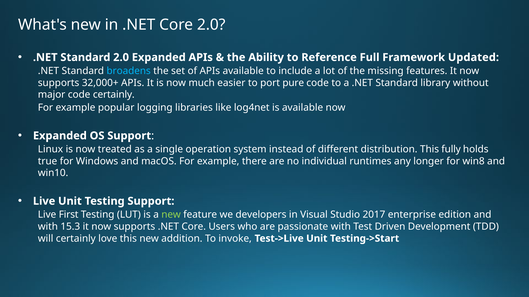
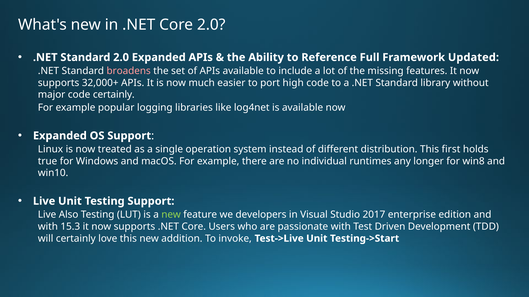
broadens colour: light blue -> pink (129, 71)
pure: pure -> high (293, 83)
fully: fully -> first (451, 150)
First: First -> Also (69, 215)
